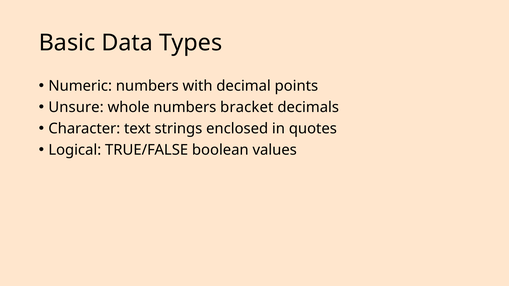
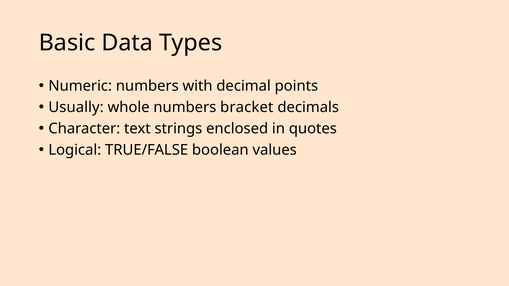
Unsure: Unsure -> Usually (76, 107)
